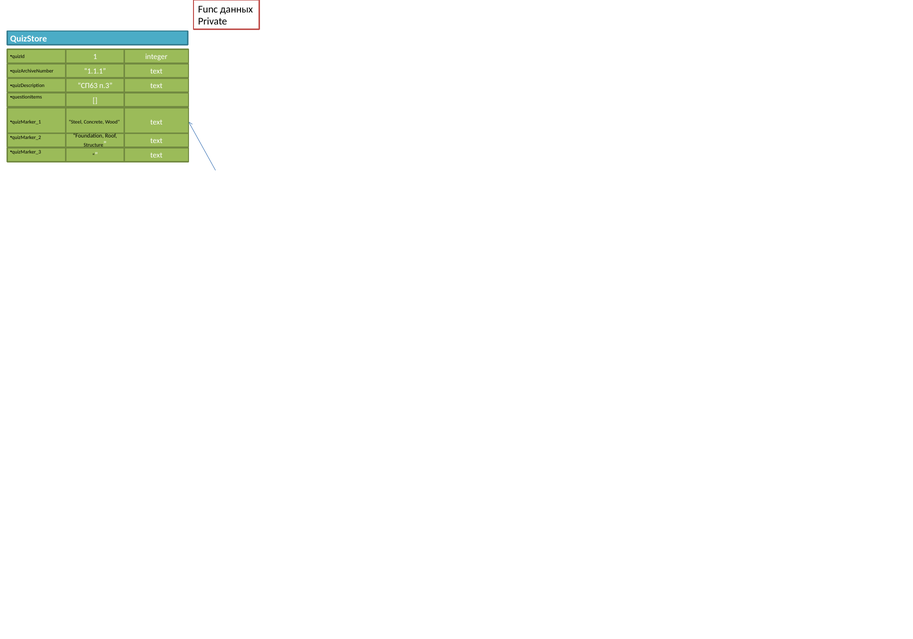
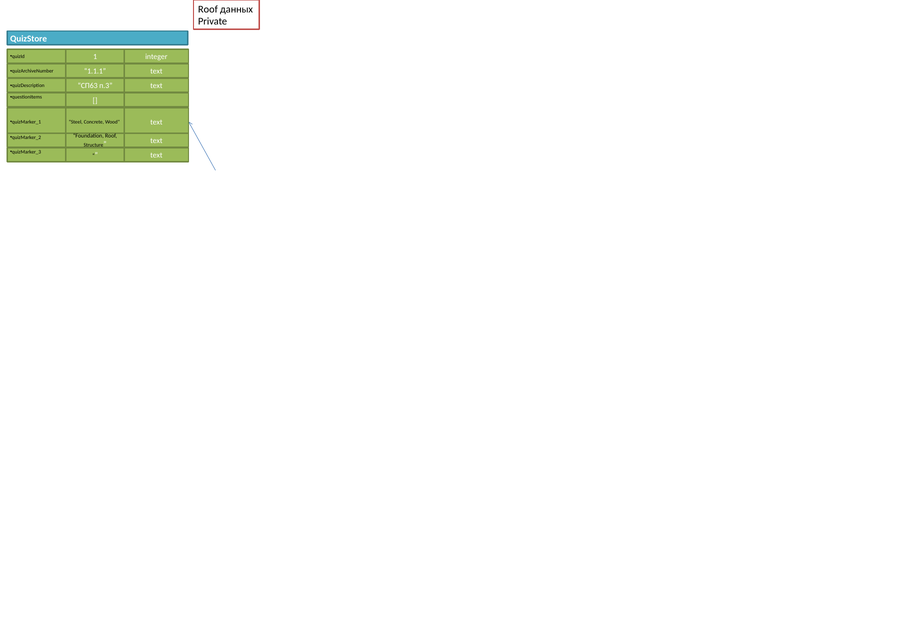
Func: Func -> Roof (208, 9)
